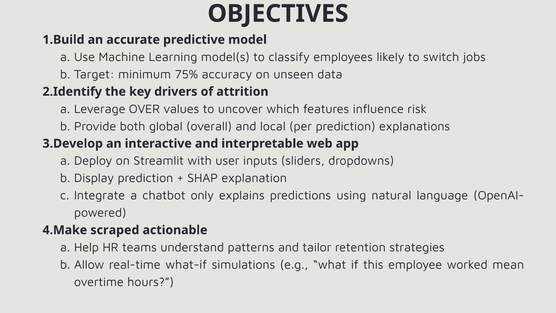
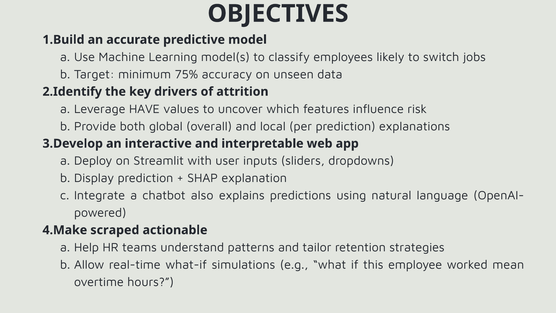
OVER: OVER -> HAVE (144, 109)
only: only -> also (202, 195)
